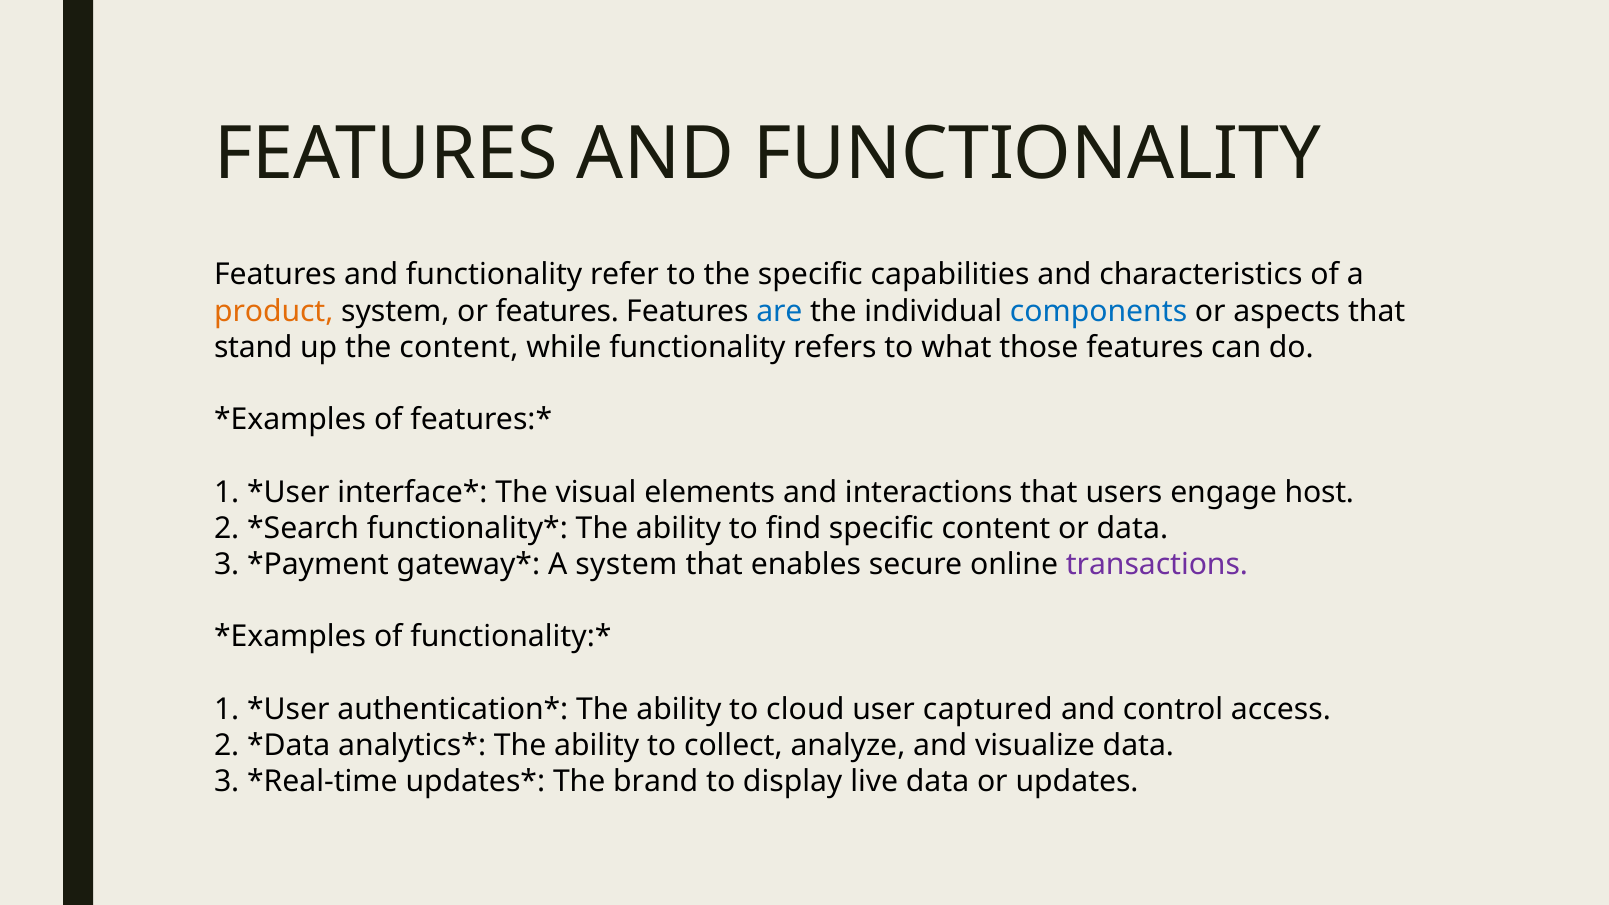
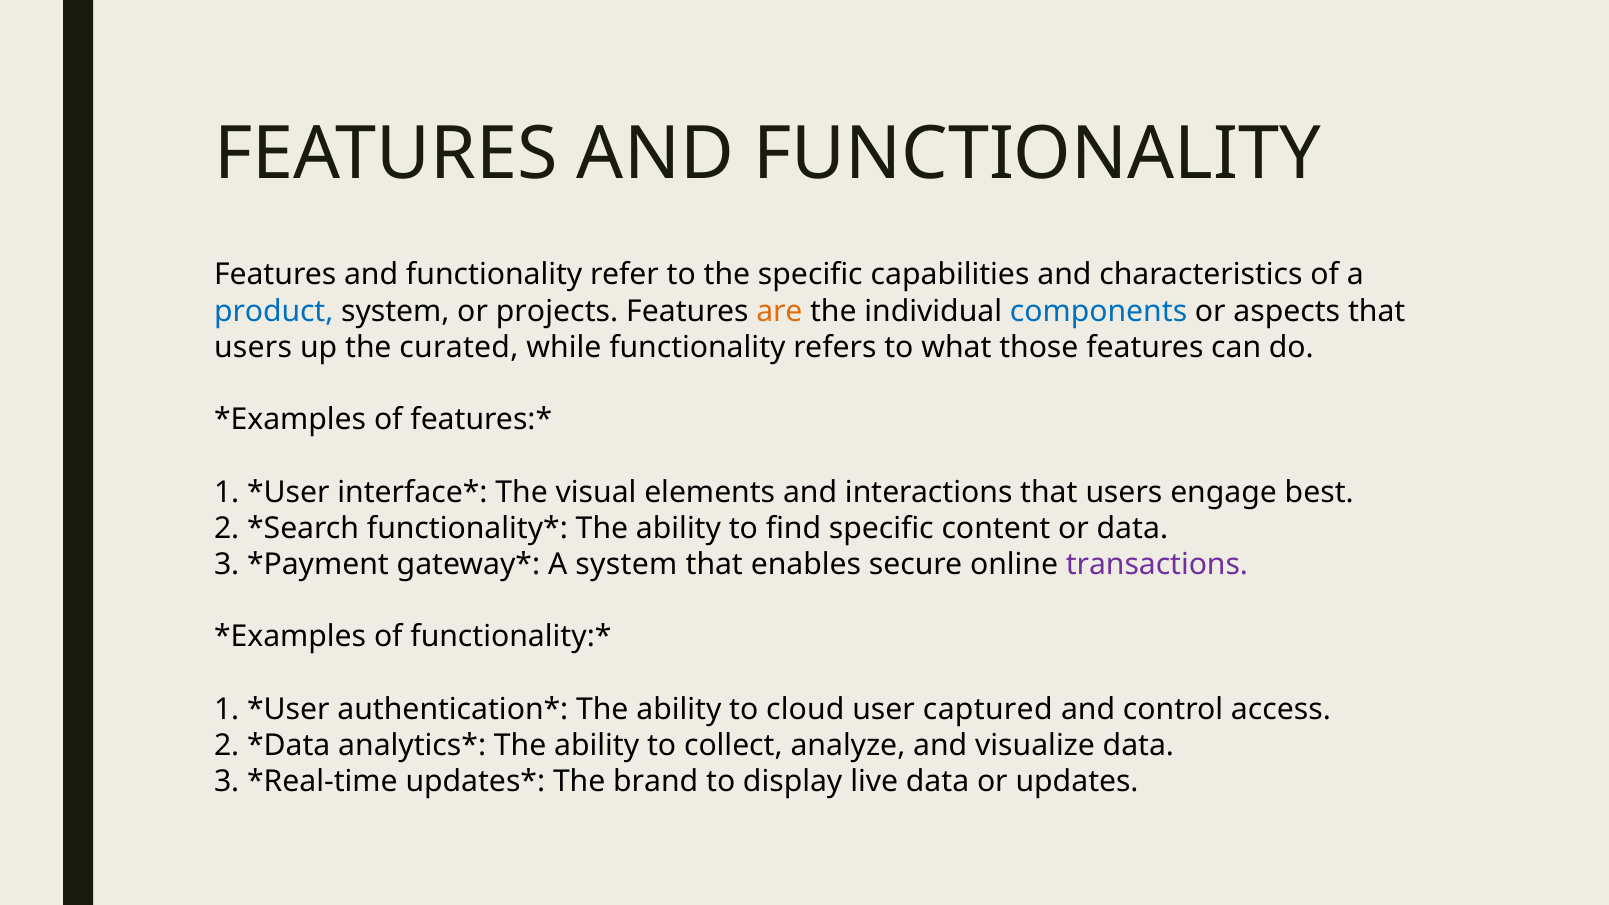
product colour: orange -> blue (274, 311)
or features: features -> projects (557, 311)
are colour: blue -> orange (779, 311)
stand: stand -> users (253, 347)
the content: content -> curated (459, 347)
host: host -> best (1319, 492)
